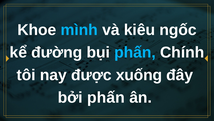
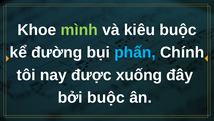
mình colour: light blue -> light green (79, 30)
kiêu ngốc: ngốc -> buộc (178, 30)
bởi phấn: phấn -> buộc (106, 97)
